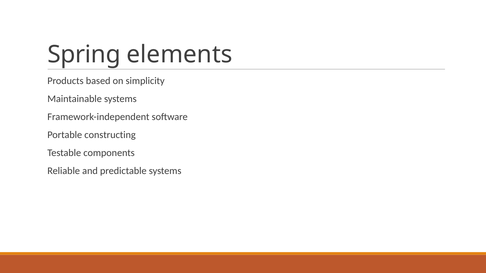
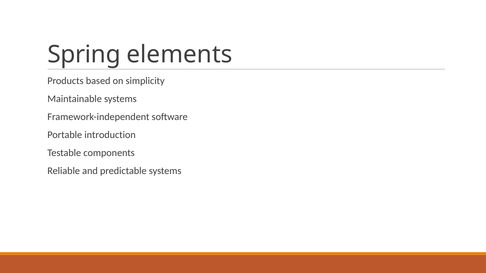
constructing: constructing -> introduction (110, 135)
